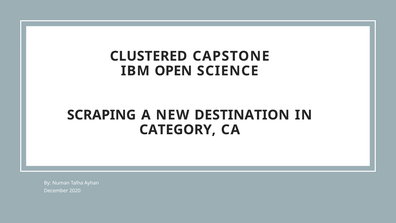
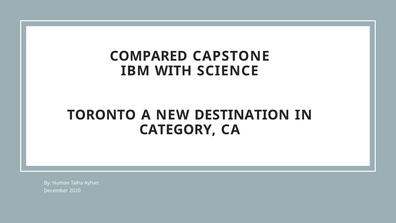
CLUSTERED: CLUSTERED -> COMPARED (149, 56)
OPEN: OPEN -> WITH (173, 71)
SCRAPING: SCRAPING -> TORONTO (101, 115)
